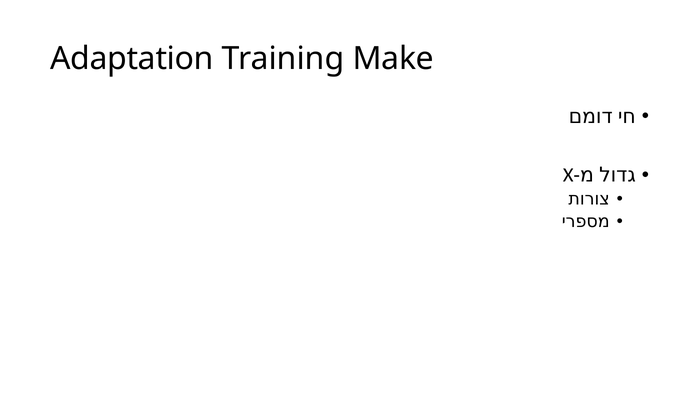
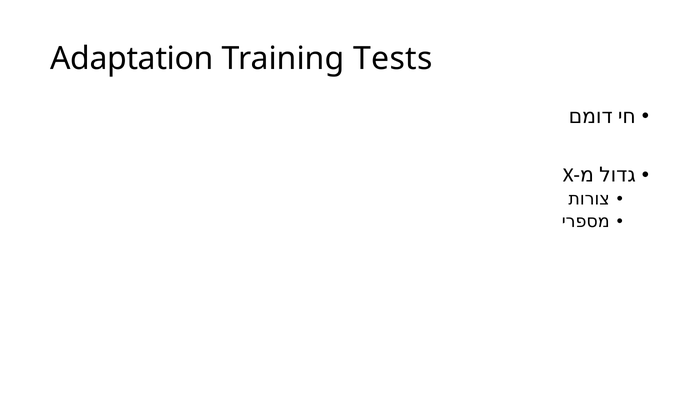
Make: Make -> Tests (393, 59)
